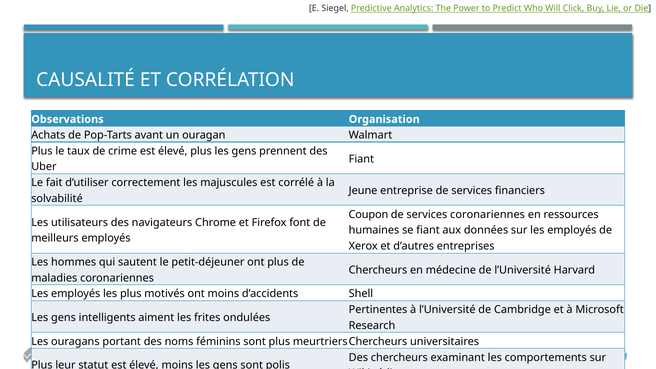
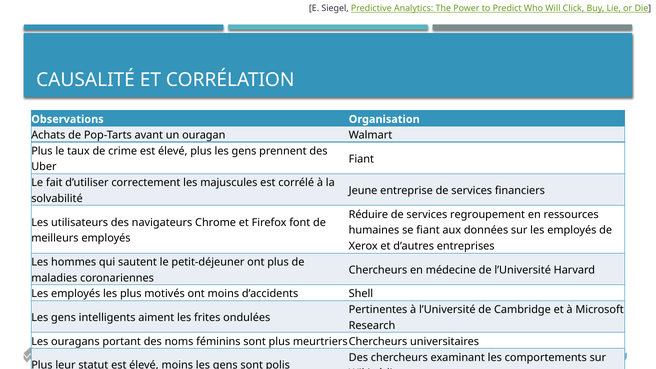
Coupon: Coupon -> Réduire (368, 215)
services coronariennes: coronariennes -> regroupement (488, 215)
